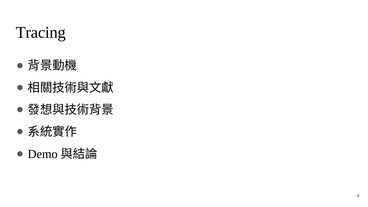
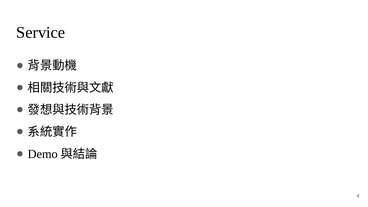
Tracing: Tracing -> Service (41, 33)
